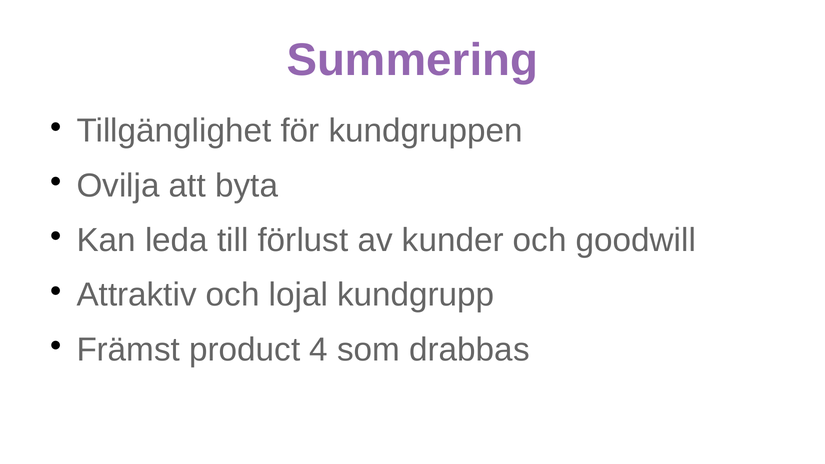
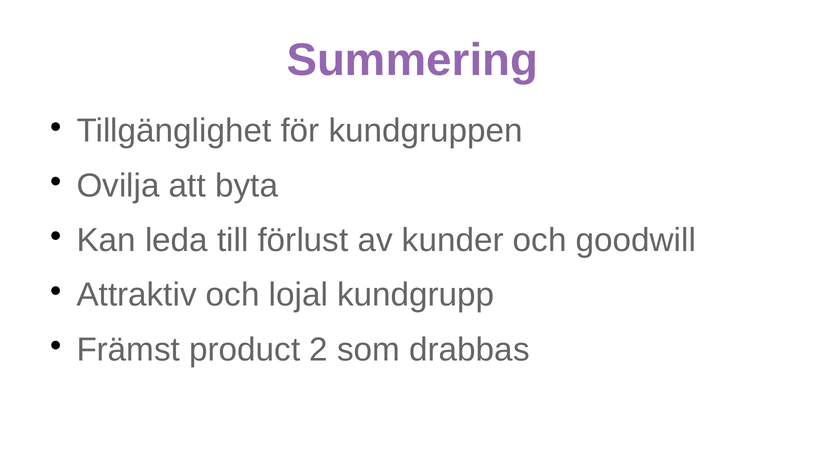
4: 4 -> 2 (319, 350)
